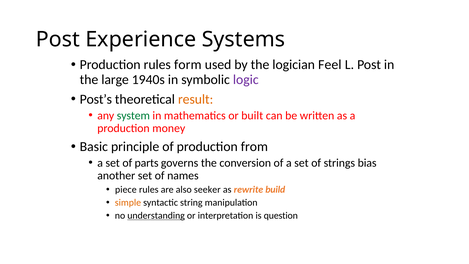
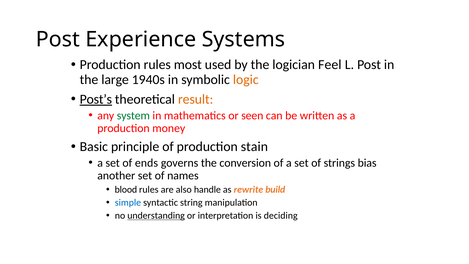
form: form -> most (188, 65)
logic colour: purple -> orange (246, 80)
Post’s underline: none -> present (96, 99)
built: built -> seen (252, 115)
from: from -> stain (254, 147)
parts: parts -> ends (146, 163)
piece: piece -> blood (126, 190)
seeker: seeker -> handle (207, 190)
simple colour: orange -> blue (128, 202)
question: question -> deciding (281, 215)
